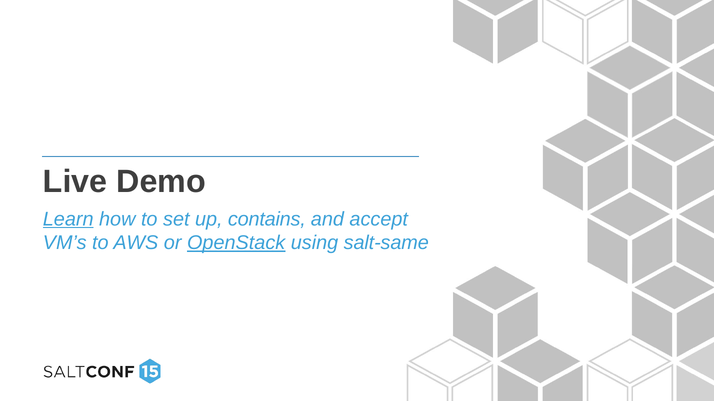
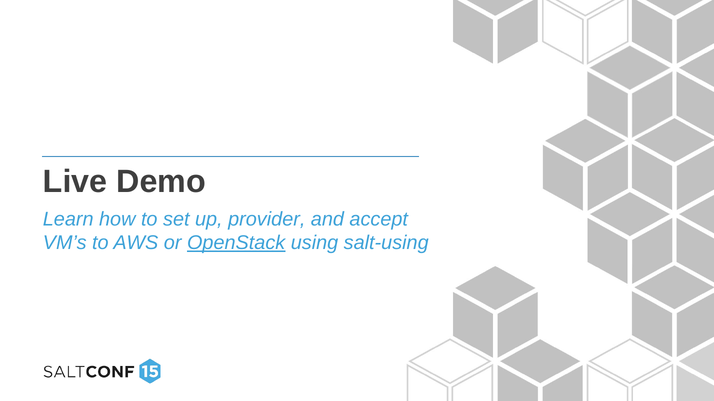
Learn underline: present -> none (68, 219)
contains: contains -> provider (267, 219)
salt-same: salt-same -> salt-using (386, 243)
